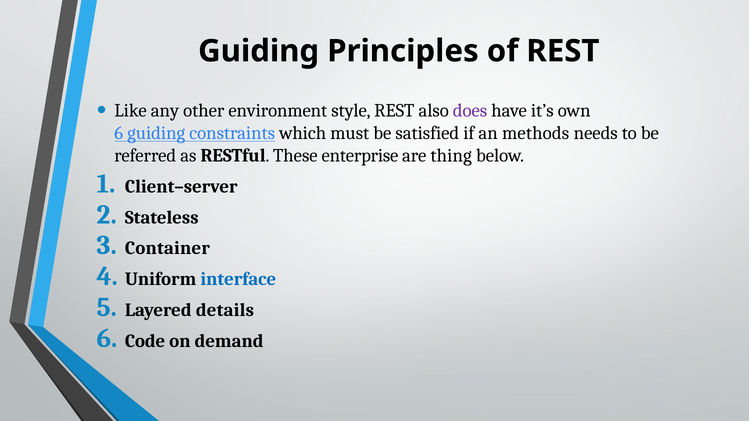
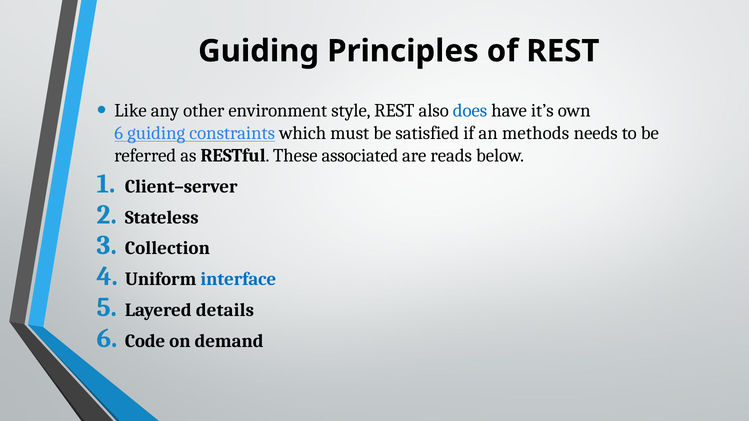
does colour: purple -> blue (470, 111)
enterprise: enterprise -> associated (360, 156)
thing: thing -> reads (451, 156)
Container: Container -> Collection (167, 248)
